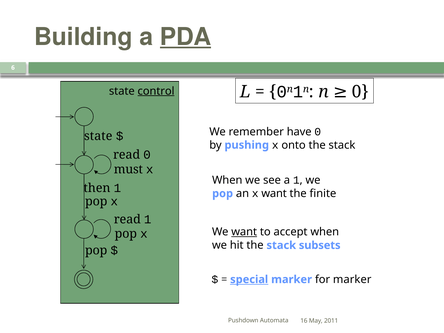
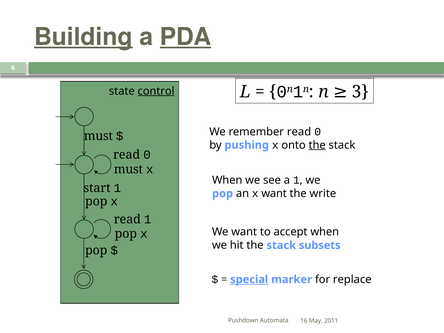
Building underline: none -> present (83, 37)
n 0: 0 -> 3 (361, 92)
remember have: have -> read (299, 132)
state: state -> must (98, 136)
the underline: none -> present (317, 145)
then: then -> start (97, 188)
finite: finite -> write (323, 194)
want underline: present -> none (244, 232)
for marker: marker -> replace (352, 279)
